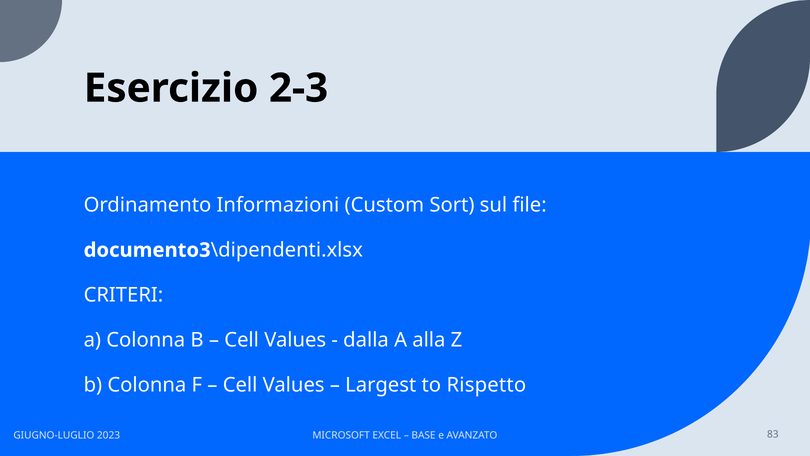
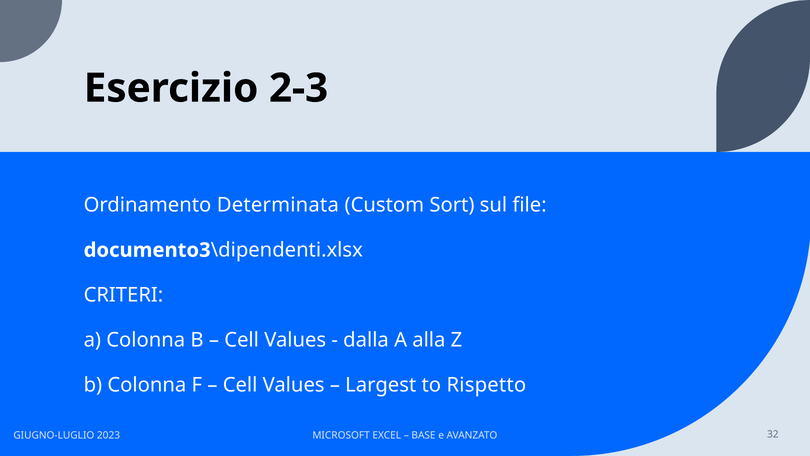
Informazioni: Informazioni -> Determinata (278, 205)
83: 83 -> 32 (773, 434)
